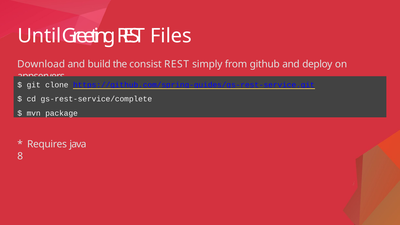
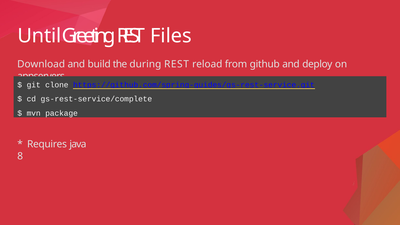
consist: consist -> during (145, 64)
simply: simply -> reload (207, 64)
